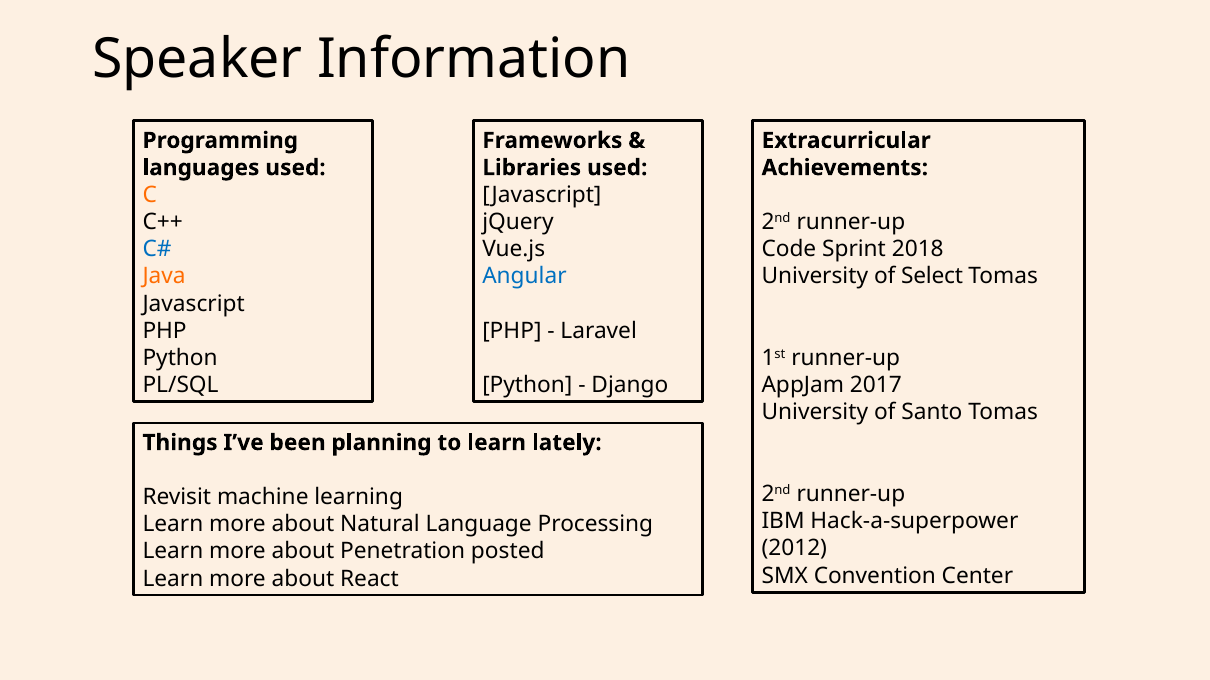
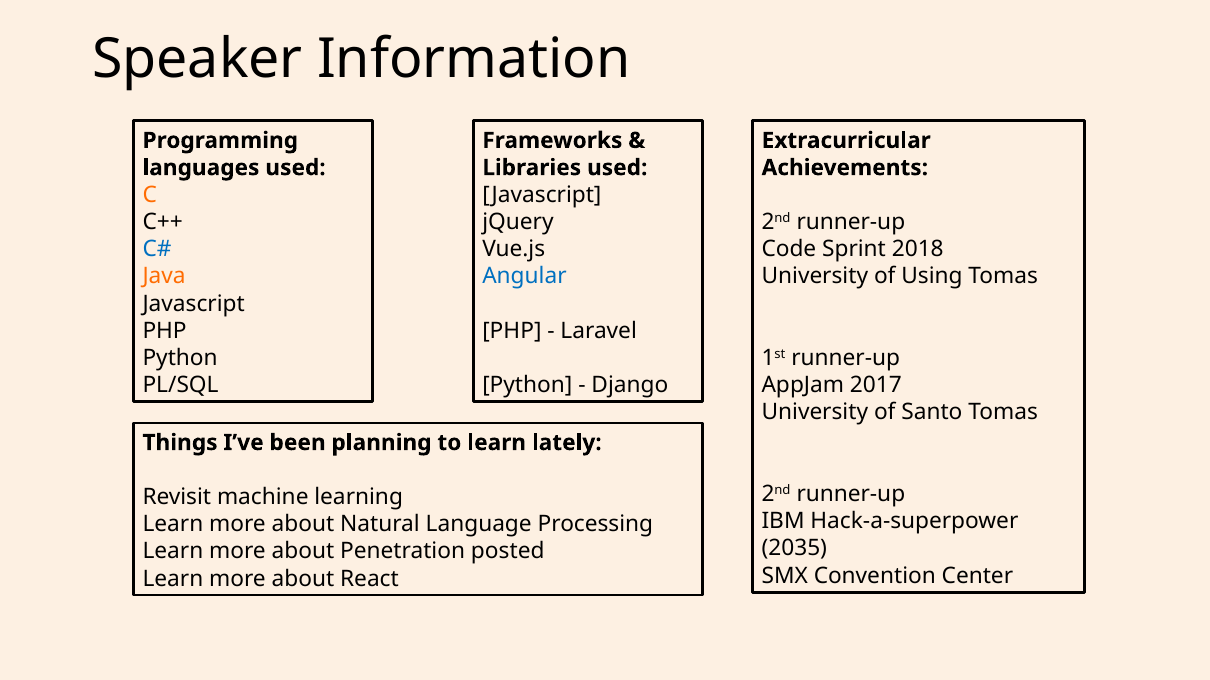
Select: Select -> Using (932, 277)
2012: 2012 -> 2035 (794, 549)
